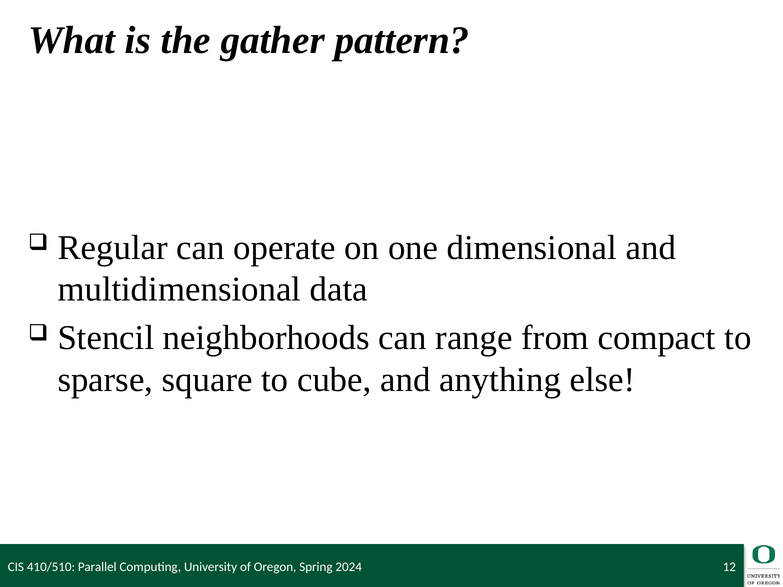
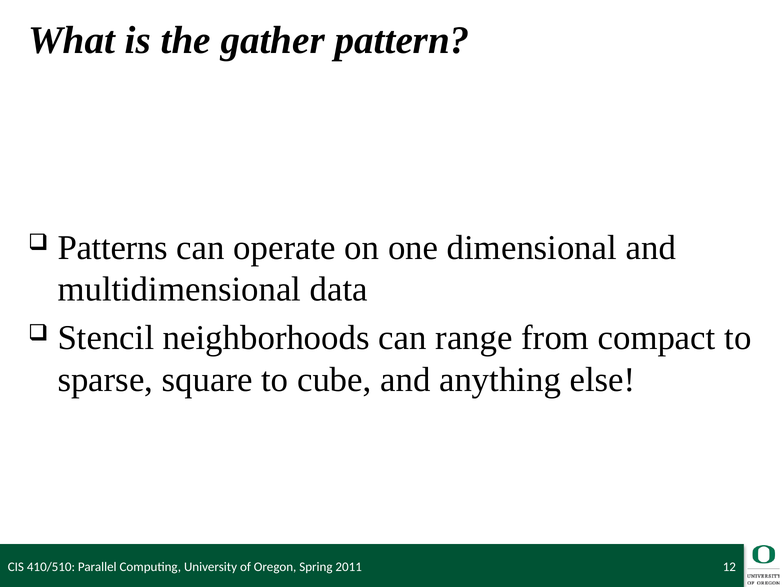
Regular: Regular -> Patterns (113, 248)
2024: 2024 -> 2011 (349, 567)
